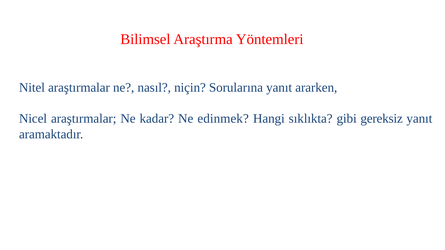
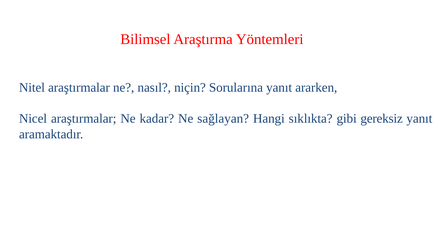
edinmek: edinmek -> sağlayan (223, 119)
